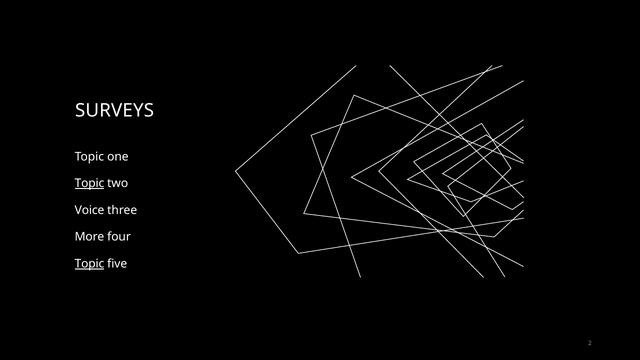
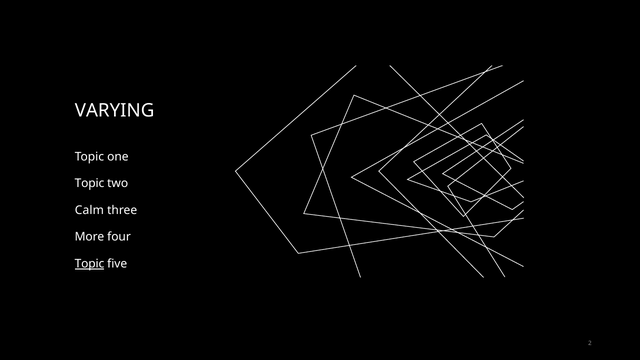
SURVEYS: SURVEYS -> VARYING (115, 111)
Topic underline: present -> none (89, 183)
Voice: Voice -> Calm (89, 210)
